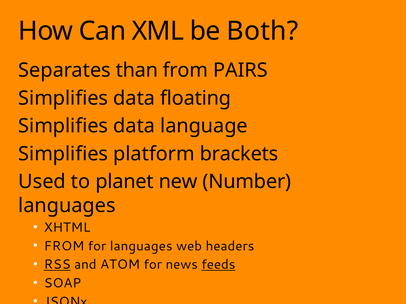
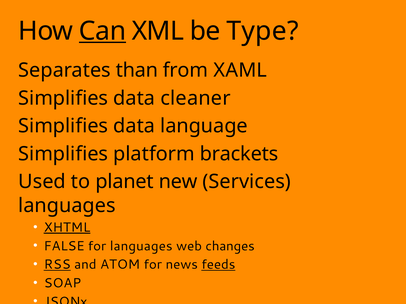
Can underline: none -> present (103, 31)
Both: Both -> Type (263, 31)
PAIRS: PAIRS -> XAML (240, 70)
floating: floating -> cleaner (196, 98)
Number: Number -> Services (247, 182)
XHTML underline: none -> present (67, 228)
FROM: FROM -> FALSE (64, 246)
headers: headers -> changes (230, 246)
